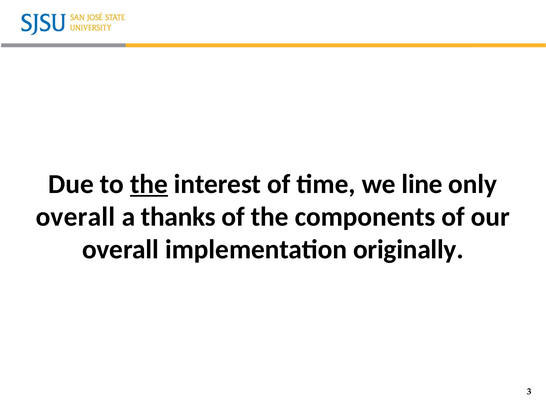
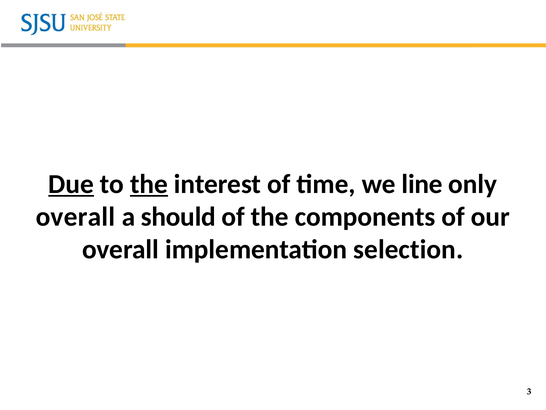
Due underline: none -> present (71, 184)
thanks: thanks -> should (178, 217)
originally: originally -> selection (408, 249)
